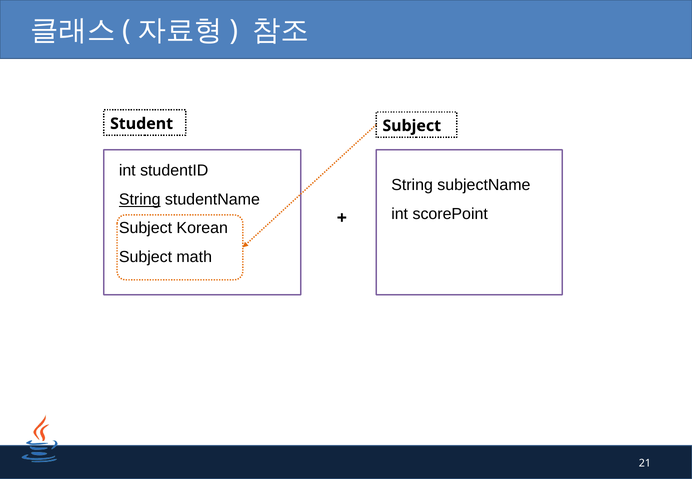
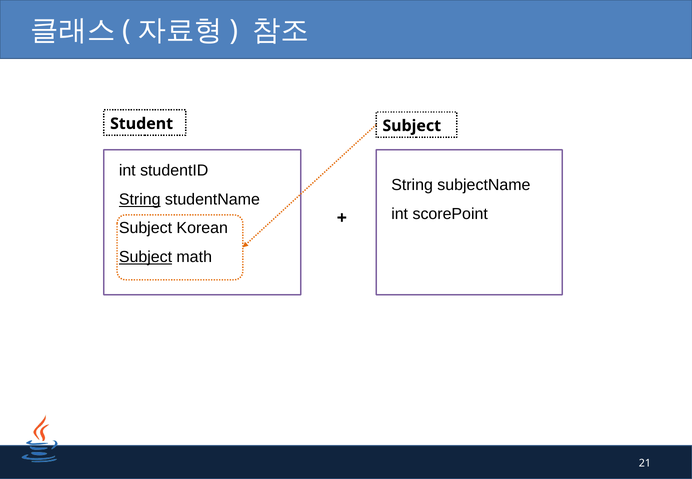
Subject underline: none -> present (145, 257)
